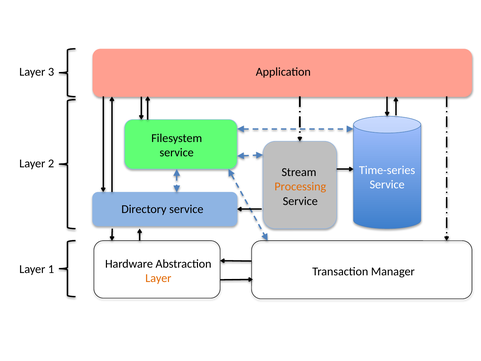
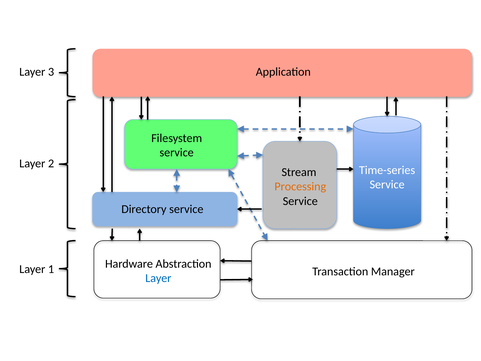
Layer colour: orange -> blue (158, 278)
